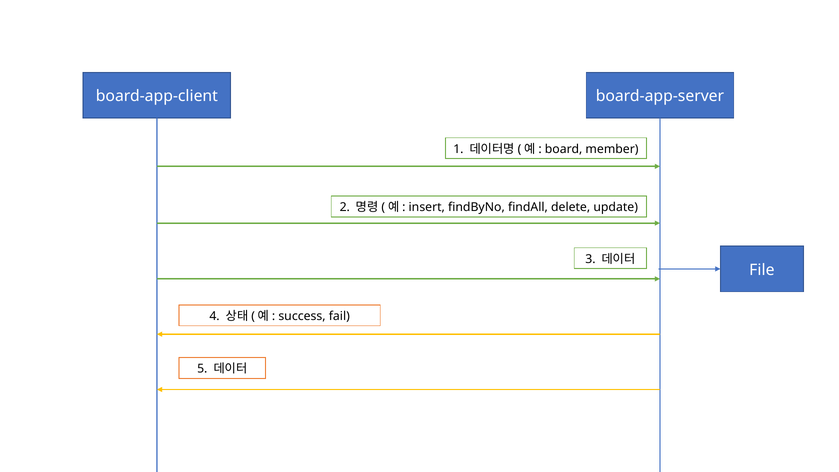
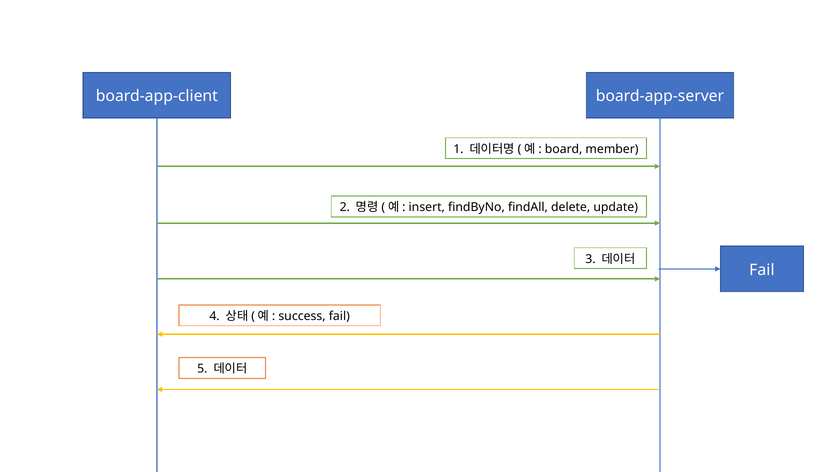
File: File -> Fail (762, 270)
